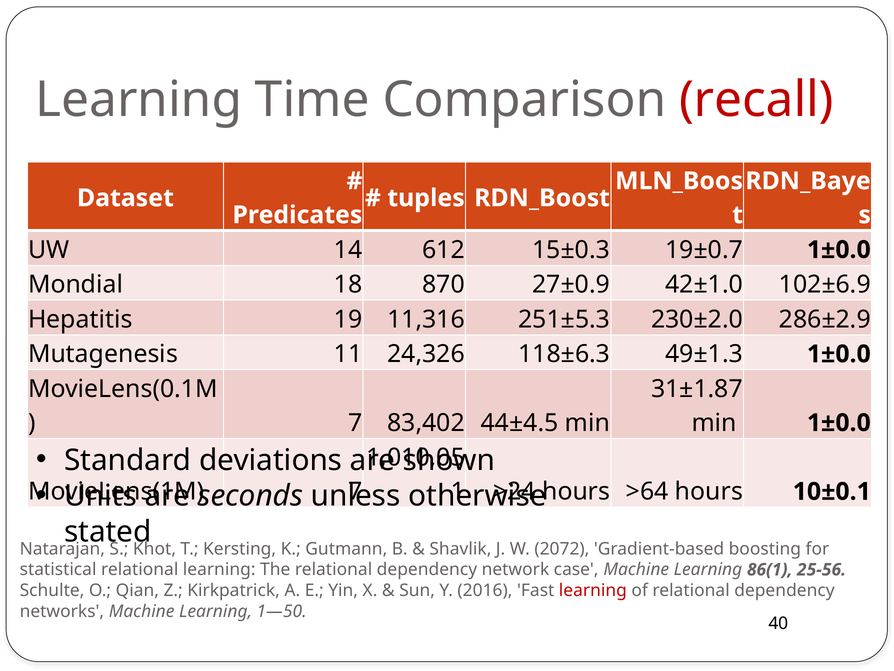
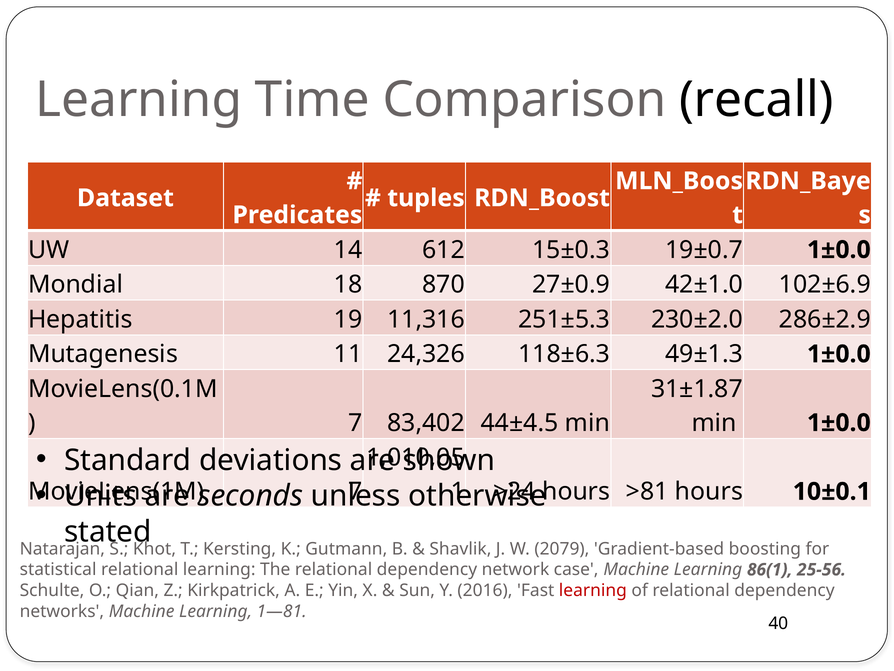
recall colour: red -> black (757, 100)
>64: >64 -> >81 (647, 491)
2072: 2072 -> 2079 (562, 548)
1—50: 1—50 -> 1—81 (282, 611)
